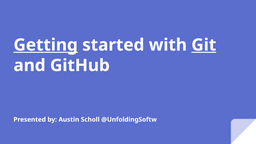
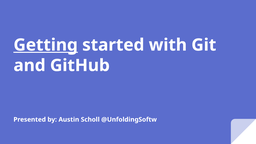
Git underline: present -> none (204, 45)
